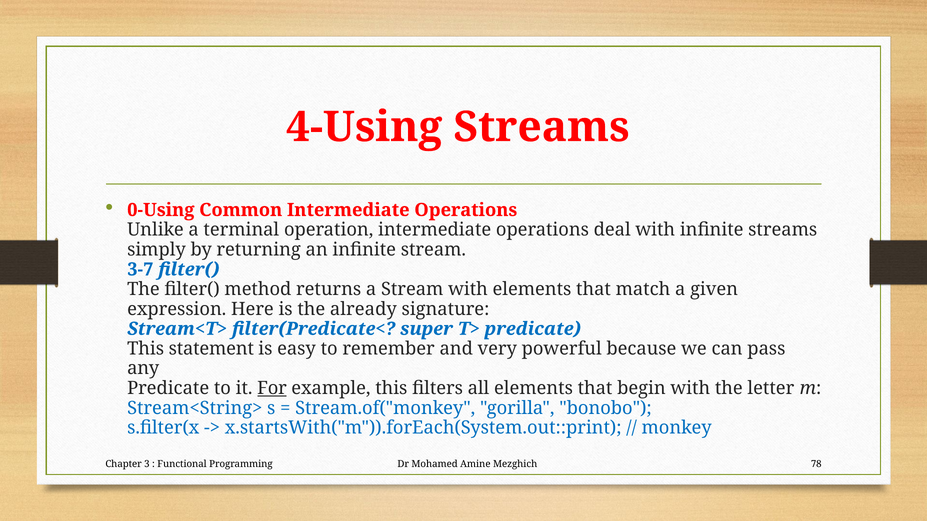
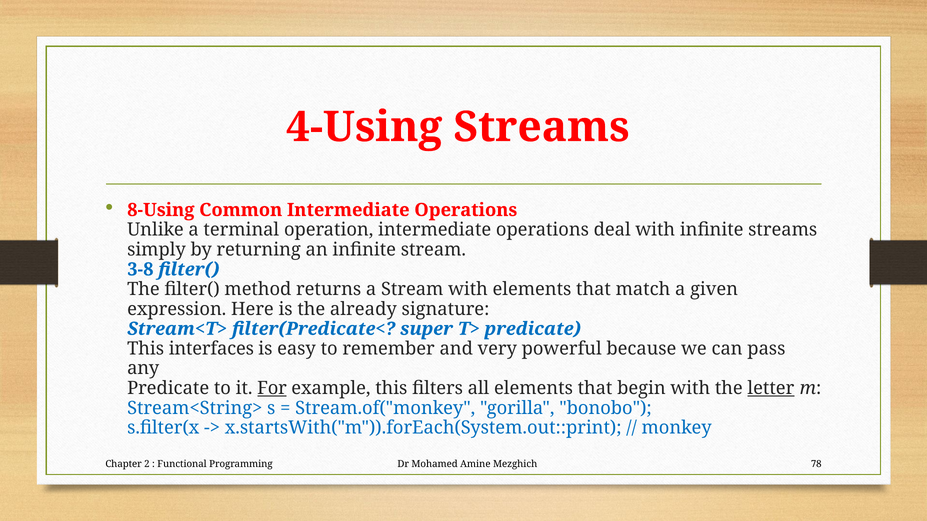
0-Using: 0-Using -> 8-Using (161, 210)
3-7: 3-7 -> 3-8 (140, 270)
statement: statement -> interfaces (211, 349)
letter underline: none -> present (771, 389)
3: 3 -> 2 (147, 464)
